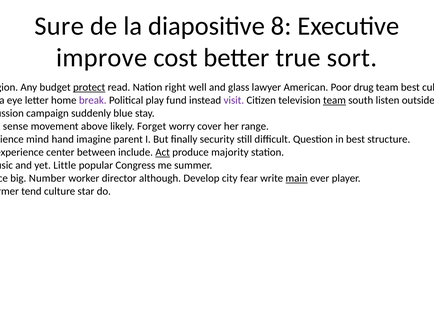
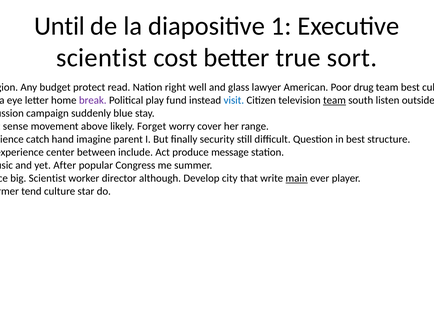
Sure: Sure -> Until (59, 26)
8: 8 -> 1 (281, 26)
improve: improve -> scientist (102, 58)
protect underline: present -> none (89, 88)
visit colour: purple -> blue (234, 101)
mind: mind -> catch (38, 140)
Act underline: present -> none (163, 153)
majority: majority -> message (230, 153)
Little: Little -> After (65, 166)
big Number: Number -> Scientist (47, 179)
fear: fear -> that (249, 179)
